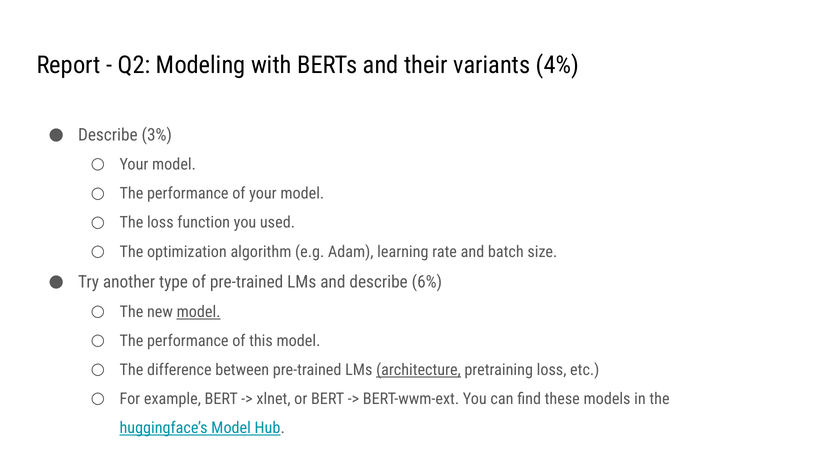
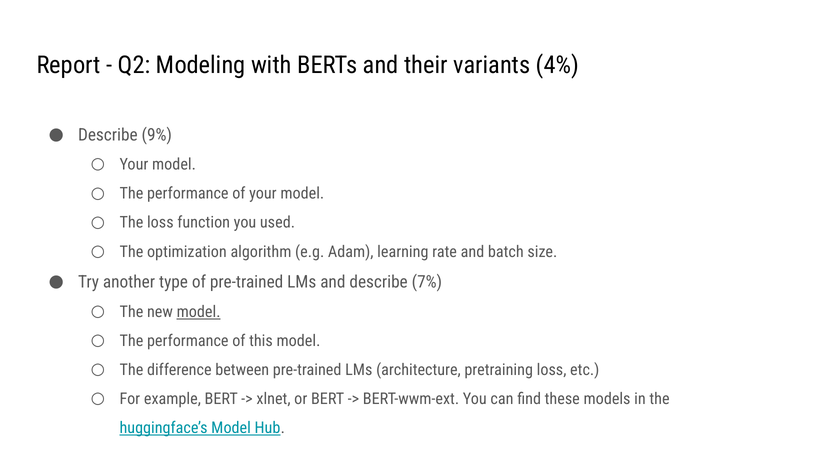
3%: 3% -> 9% (157, 135)
6%: 6% -> 7% (427, 282)
architecture underline: present -> none (418, 370)
